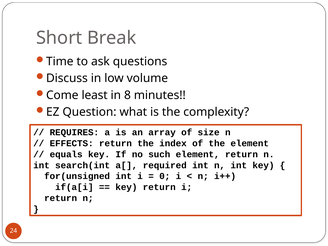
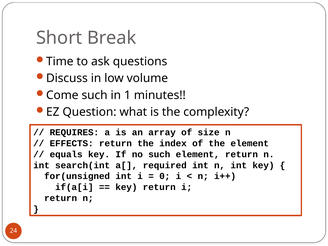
Come least: least -> such (95, 95)
8: 8 -> 1 (127, 95)
